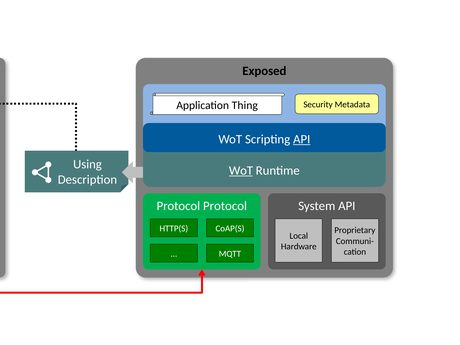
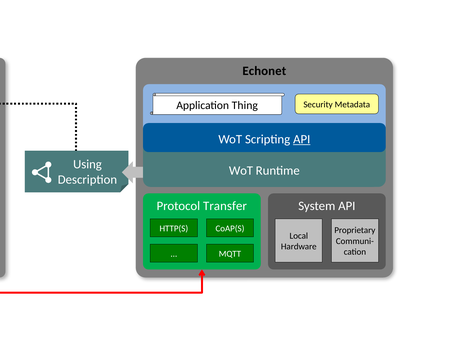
Exposed: Exposed -> Echonet (264, 71)
WoT underline: present -> none (241, 171)
Protocol Protocol: Protocol -> Transfer (225, 206)
